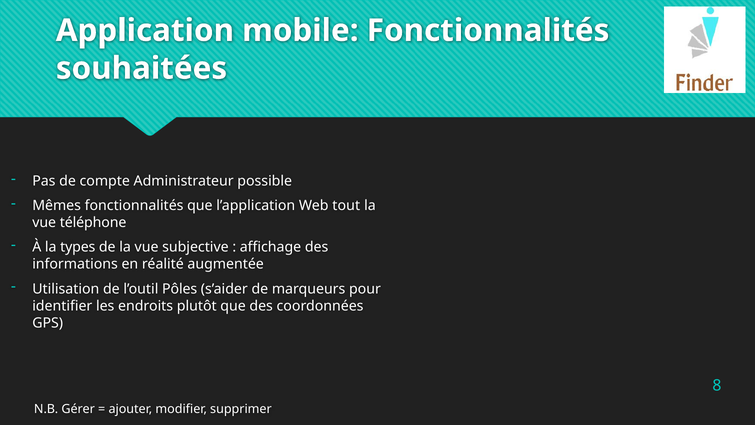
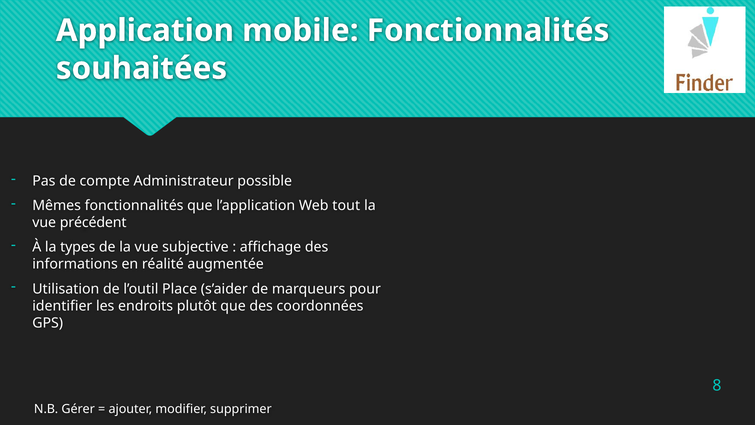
téléphone: téléphone -> précédent (93, 223)
Pôles: Pôles -> Place (180, 289)
